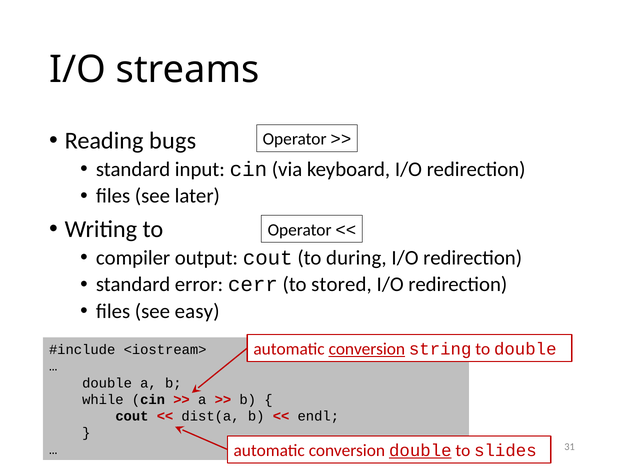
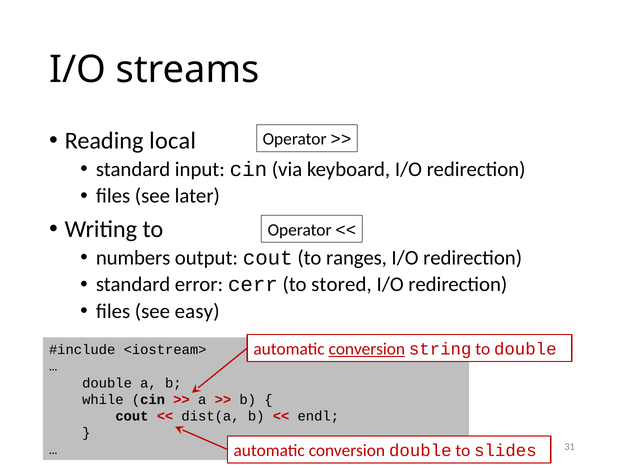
bugs: bugs -> local (173, 141)
compiler: compiler -> numbers (133, 258)
during: during -> ranges (356, 258)
double underline: present -> none (420, 451)
